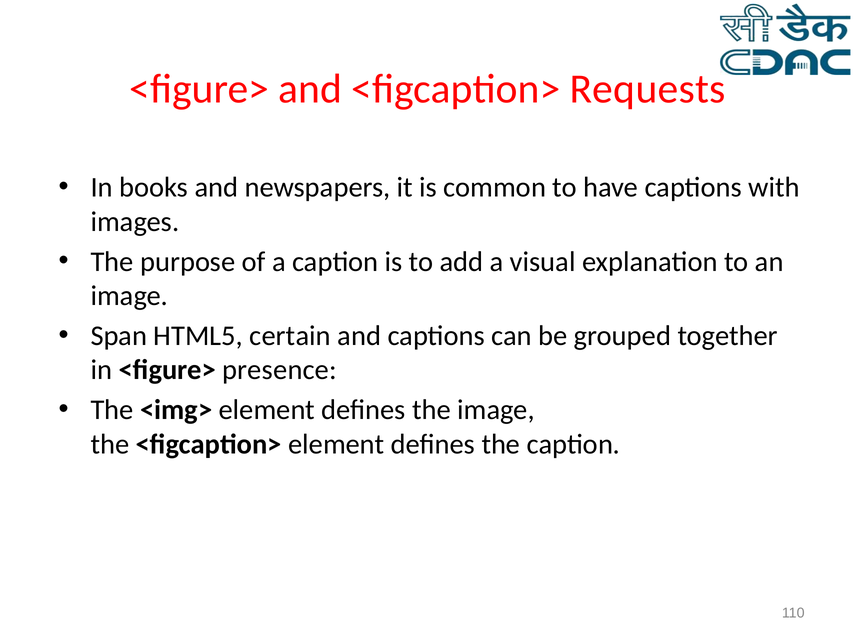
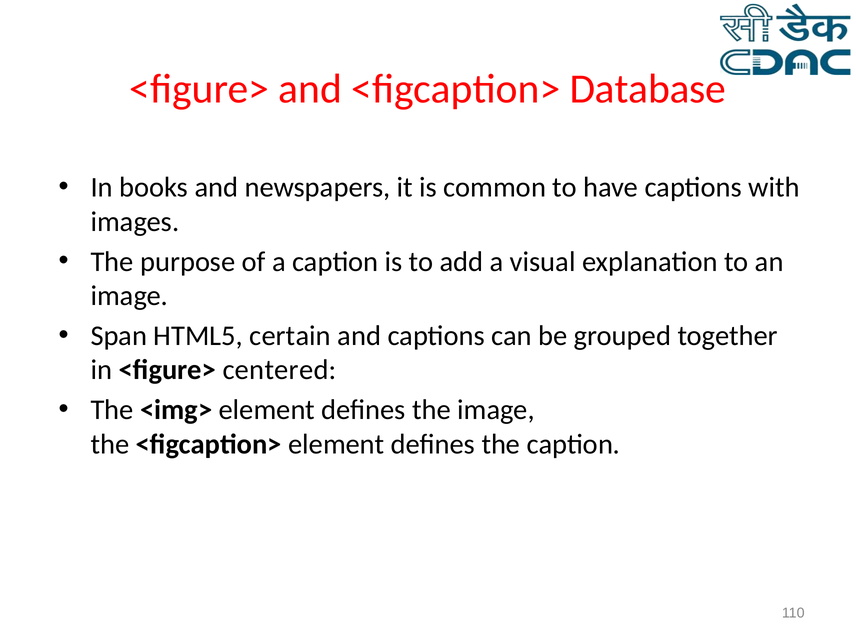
Requests: Requests -> Database (648, 89)
presence: presence -> centered (279, 370)
